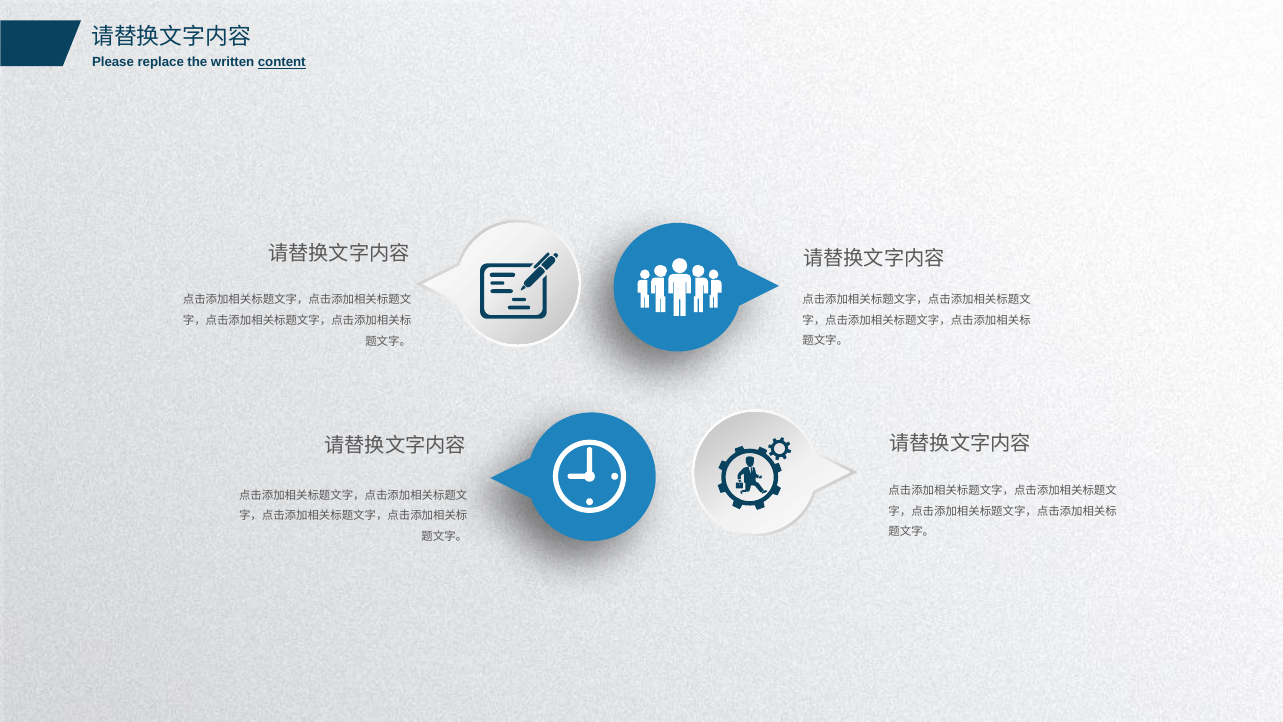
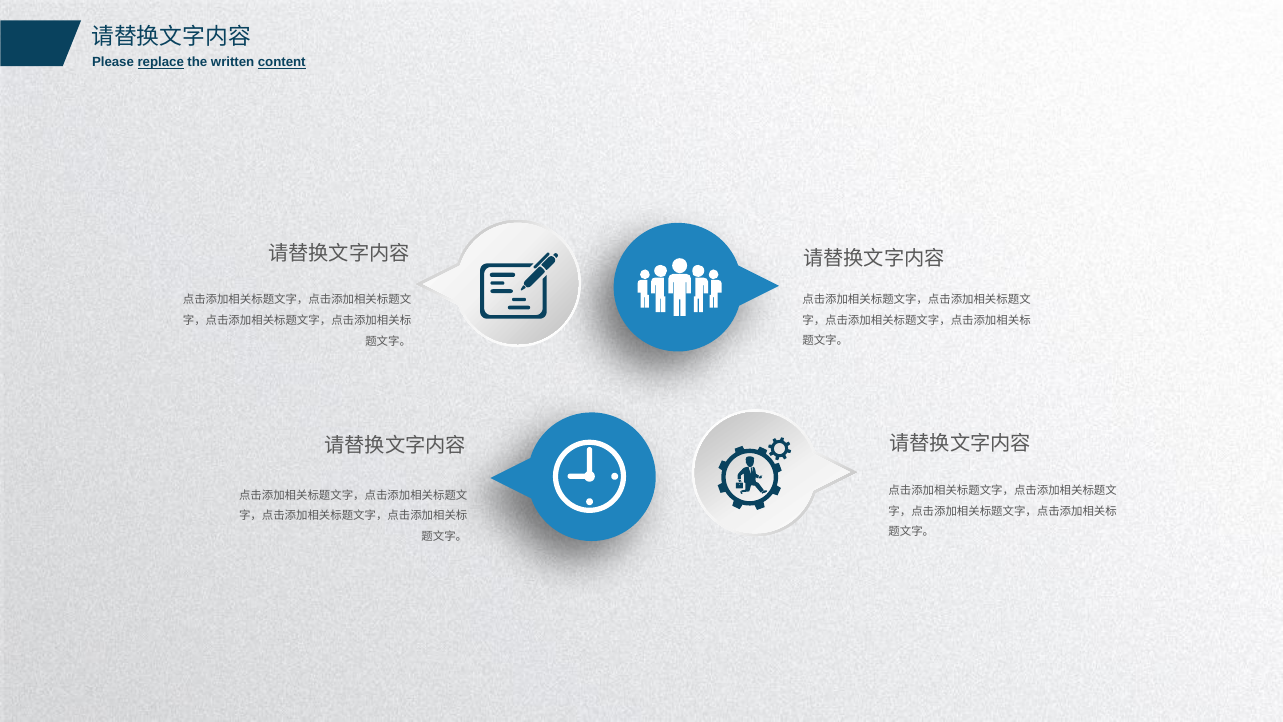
replace underline: none -> present (161, 63)
